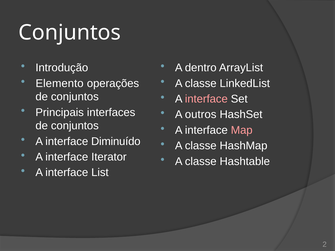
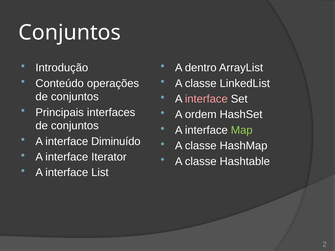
Elemento: Elemento -> Conteúdo (60, 83)
outros: outros -> ordem (201, 115)
Map colour: pink -> light green (242, 130)
